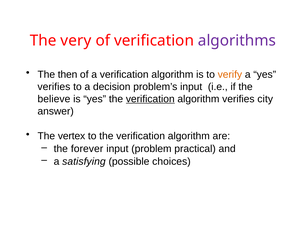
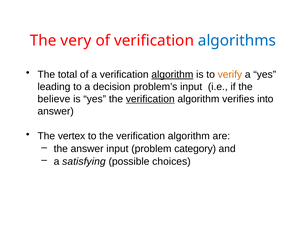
algorithms colour: purple -> blue (237, 41)
then: then -> total (68, 75)
algorithm underline: none -> present (172, 75)
verifies: verifies -> leading (54, 87)
city: city -> into (265, 99)
the forever: forever -> answer (87, 149)
practical: practical -> category (195, 149)
